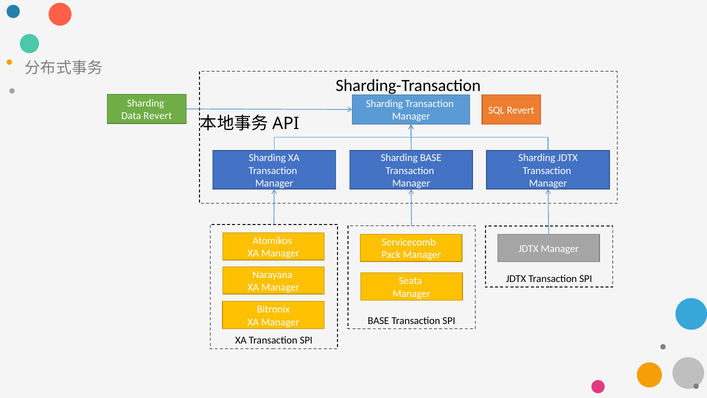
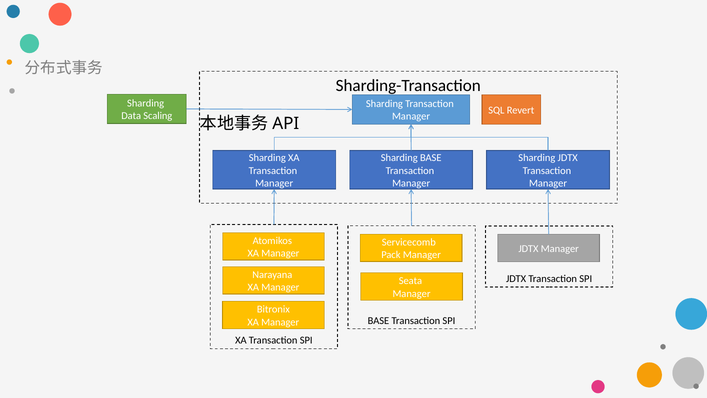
Data Revert: Revert -> Scaling (158, 116)
